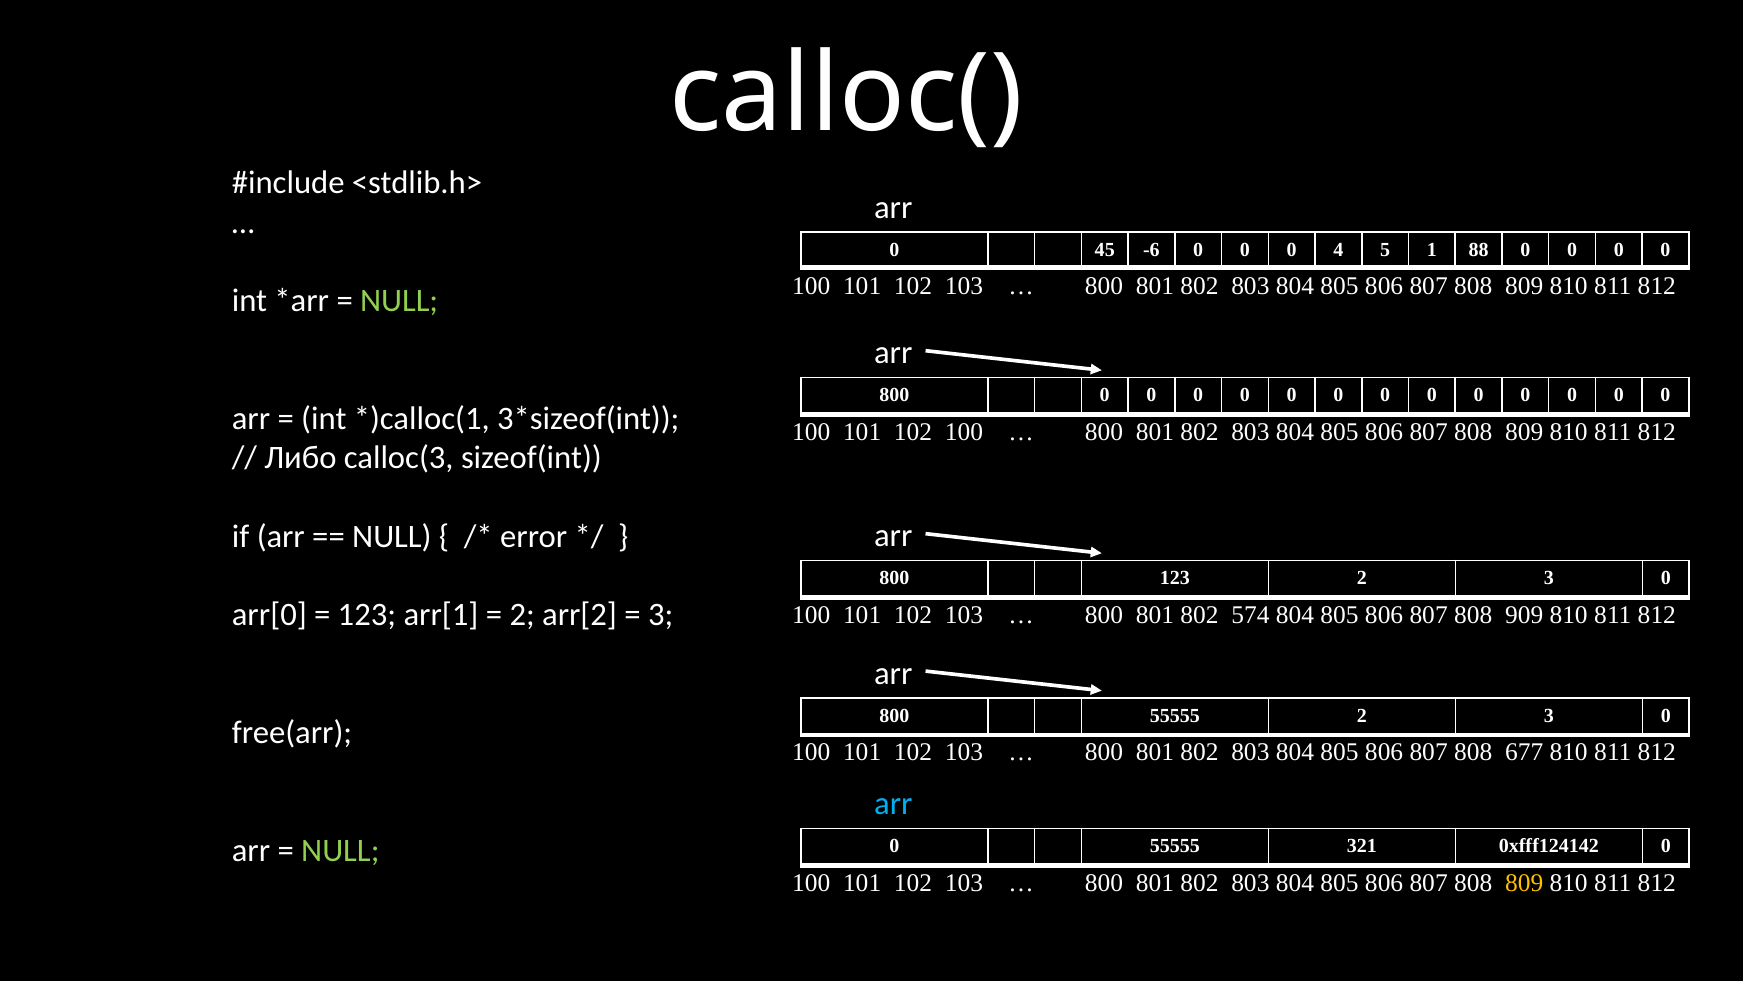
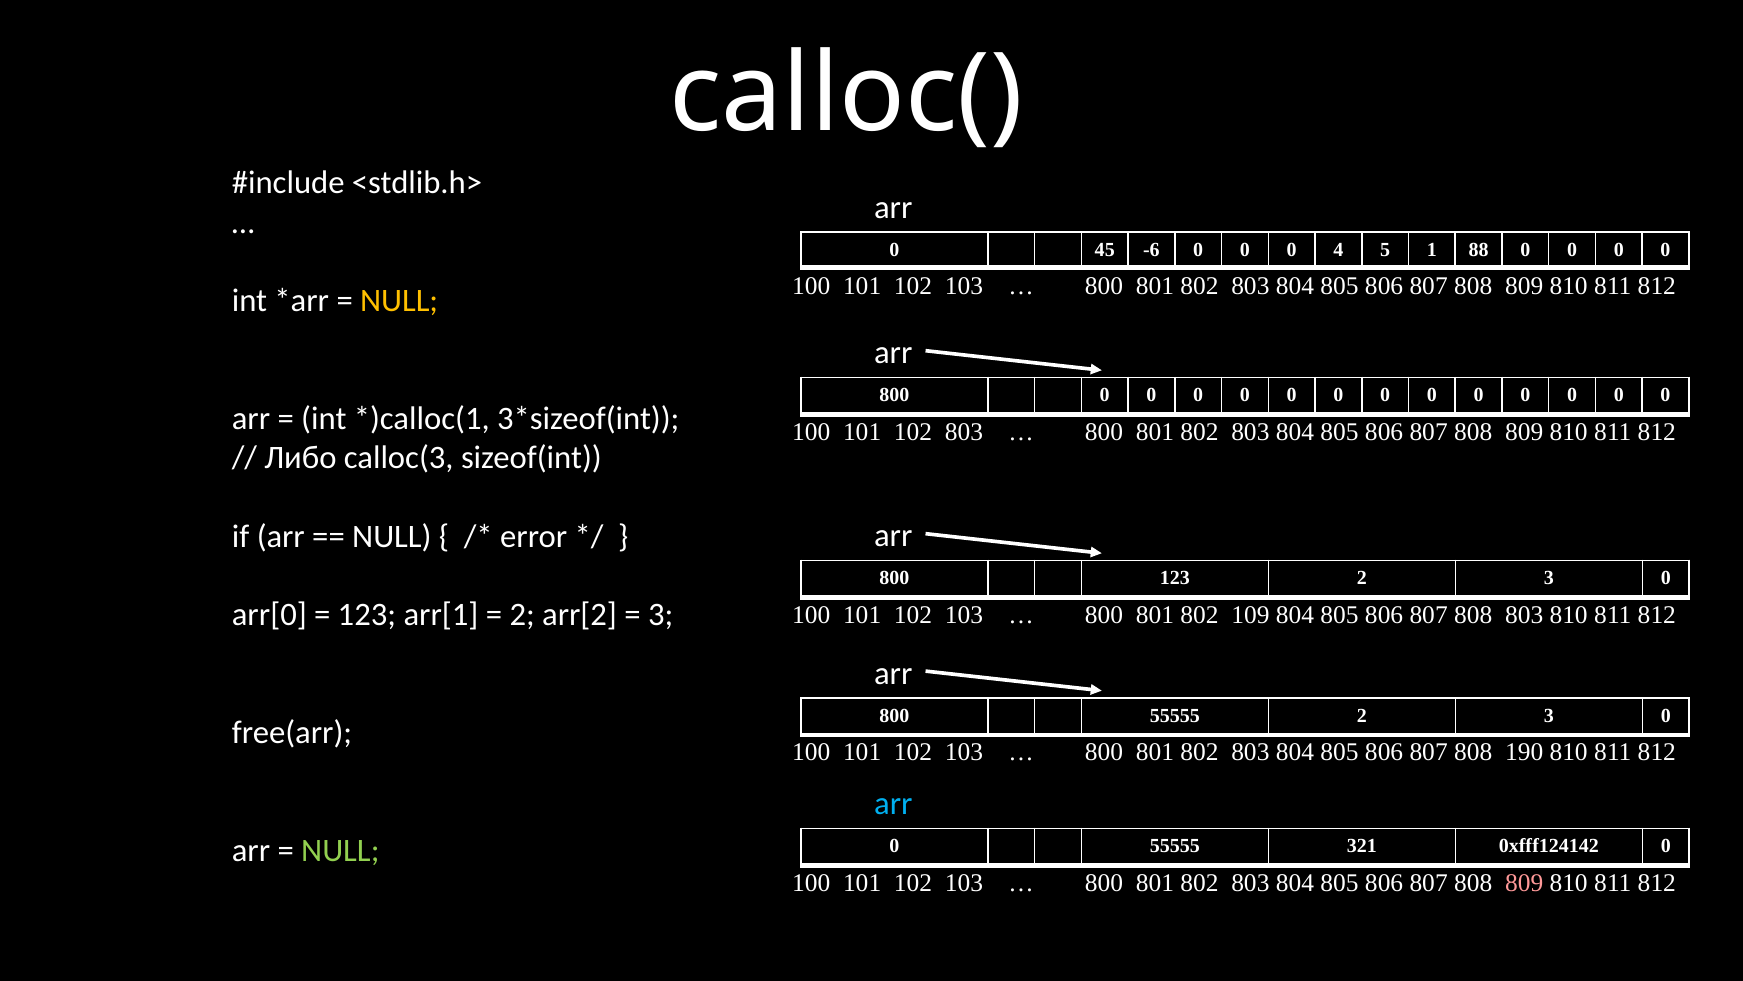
NULL colour: light green -> yellow (399, 301)
102 100: 100 -> 803 (964, 431)
574: 574 -> 109 (1250, 614)
808 909: 909 -> 803 (1524, 614)
677: 677 -> 190 (1524, 752)
809 colour: yellow -> pink (1524, 882)
